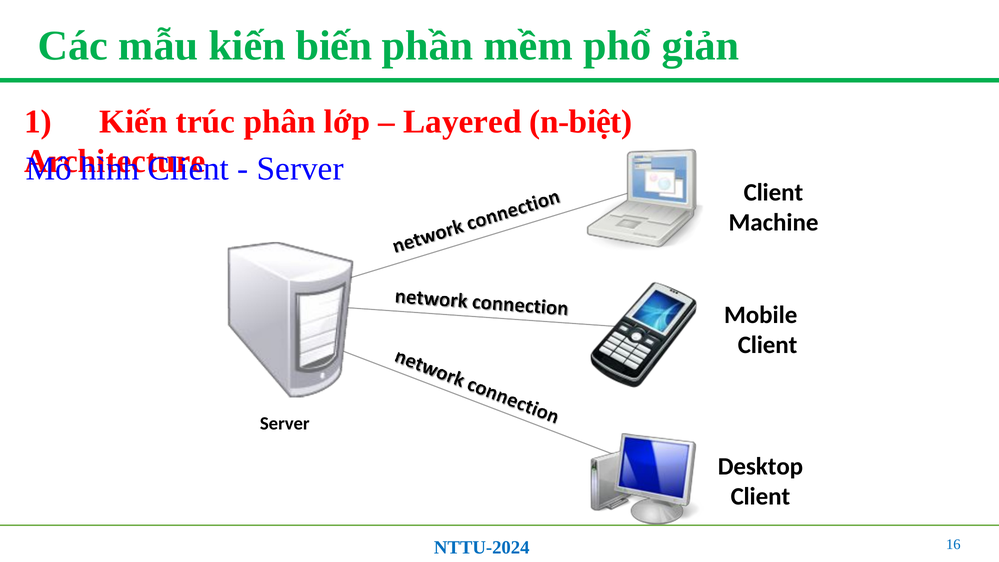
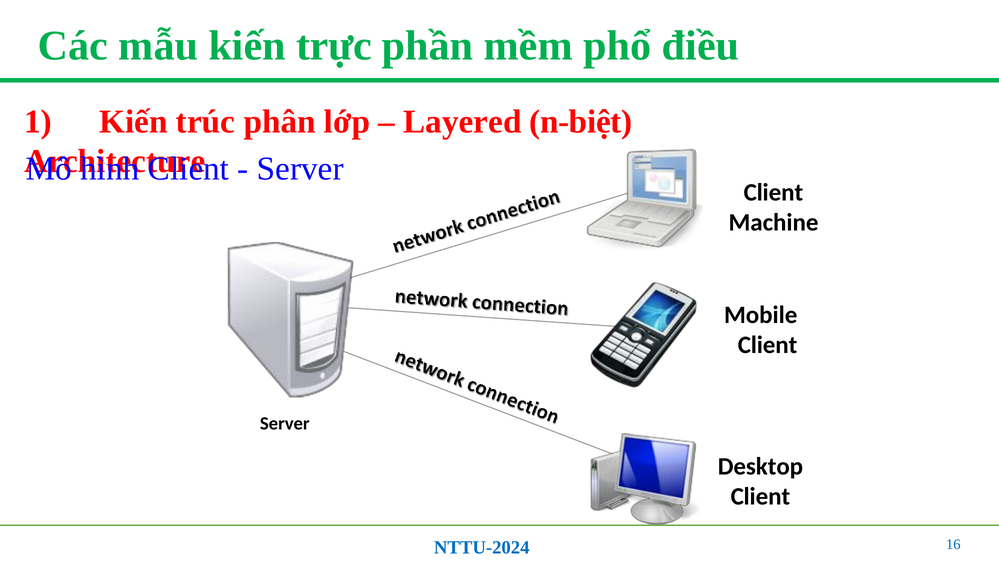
biến: biến -> trực (334, 46)
giản: giản -> điều (701, 46)
